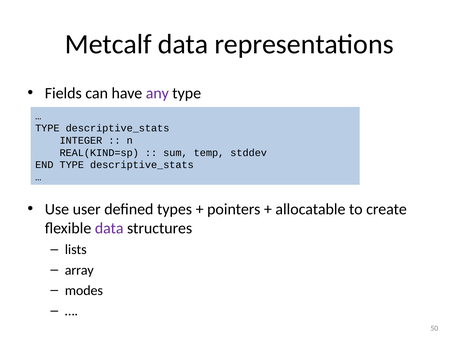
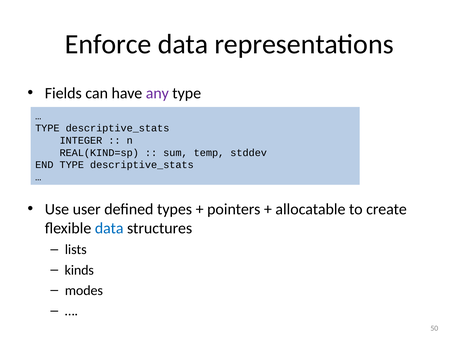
Metcalf: Metcalf -> Enforce (108, 44)
data colour: purple -> blue (109, 228)
array: array -> kinds (79, 270)
